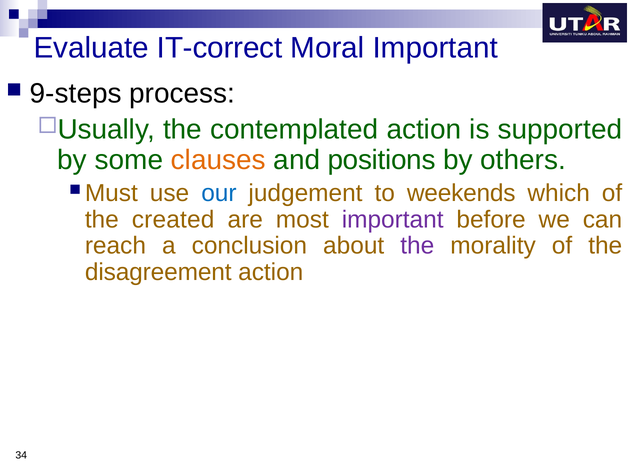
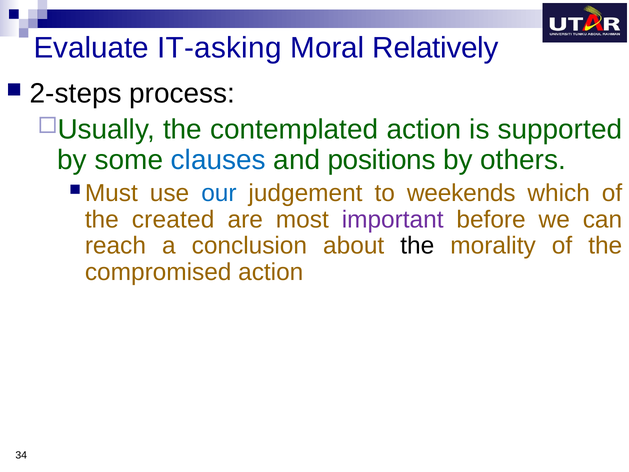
IT-correct: IT-correct -> IT-asking (219, 48)
Moral Important: Important -> Relatively (435, 48)
9-steps: 9-steps -> 2-steps (76, 94)
clauses colour: orange -> blue (218, 160)
the colour: purple -> black (417, 246)
disagreement: disagreement -> compromised (158, 272)
